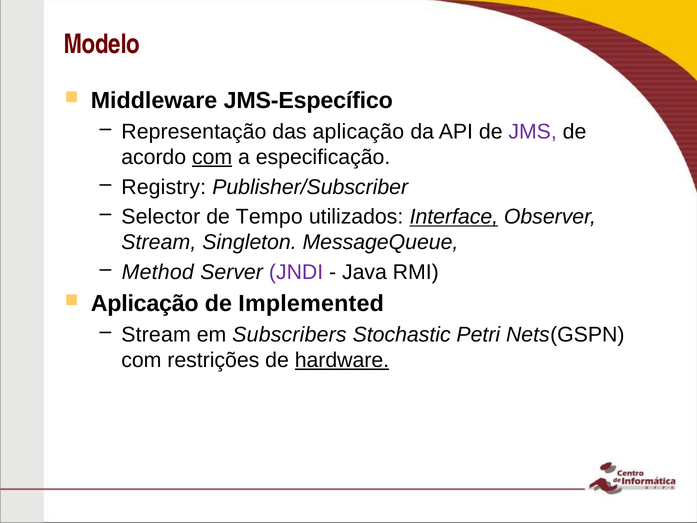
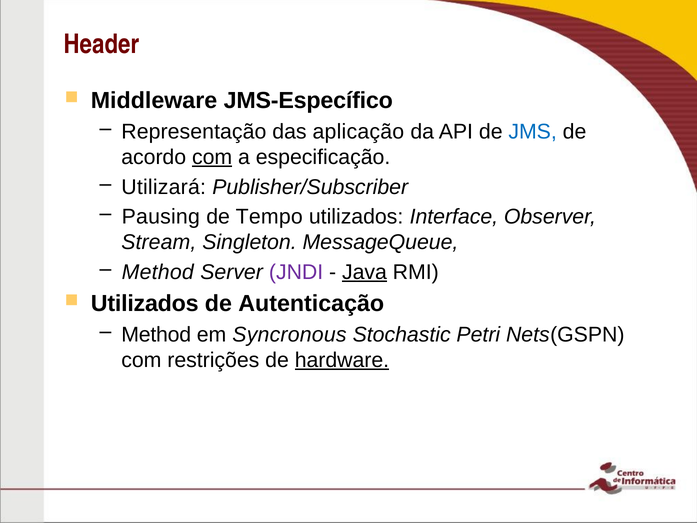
Modelo: Modelo -> Header (102, 44)
JMS colour: purple -> blue (533, 132)
Registry: Registry -> Utilizará (164, 187)
Selector: Selector -> Pausing (161, 217)
Interface underline: present -> none (454, 217)
Java underline: none -> present (364, 272)
Aplicação: Aplicação -> Utilizados (145, 304)
Implemented: Implemented -> Autenticação (311, 304)
Stream: Stream -> Method (156, 334)
Subscribers: Subscribers -> Syncronous (289, 334)
